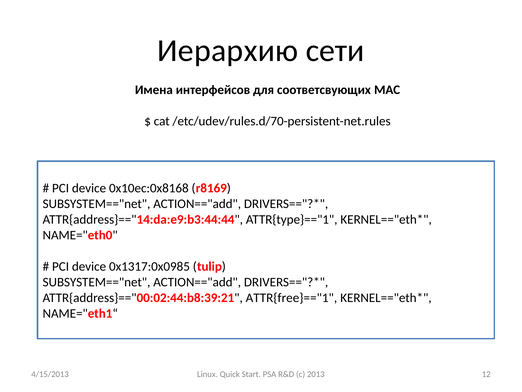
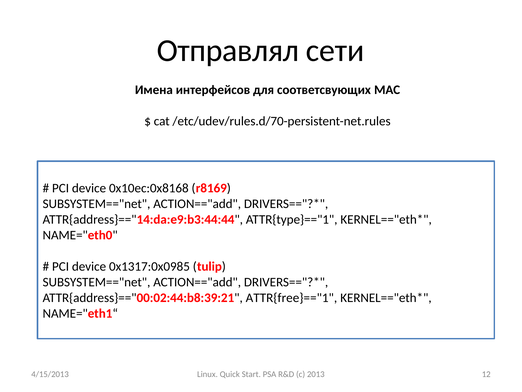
Иерархию: Иерархию -> Отправлял (228, 51)
